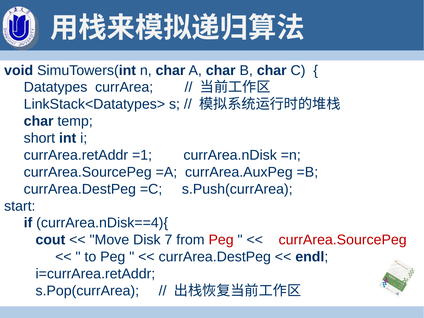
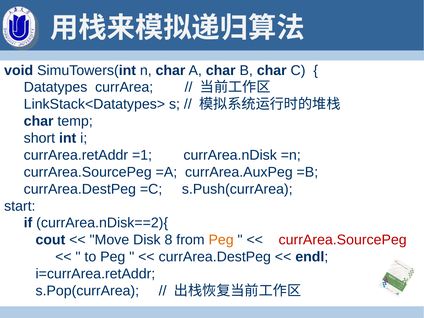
currArea.nDisk==4){: currArea.nDisk==4){ -> currArea.nDisk==2){ (102, 223)
7: 7 -> 8 (168, 240)
Peg colour: red -> orange (221, 240)
